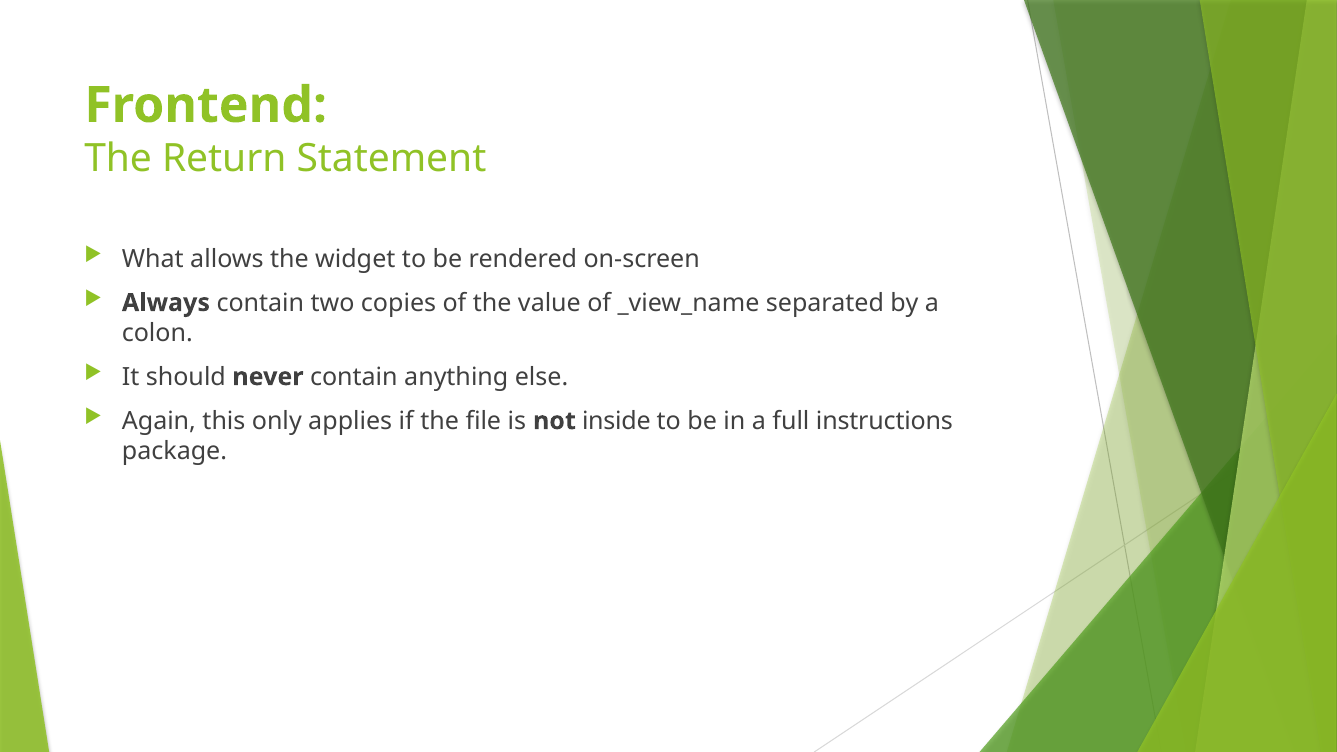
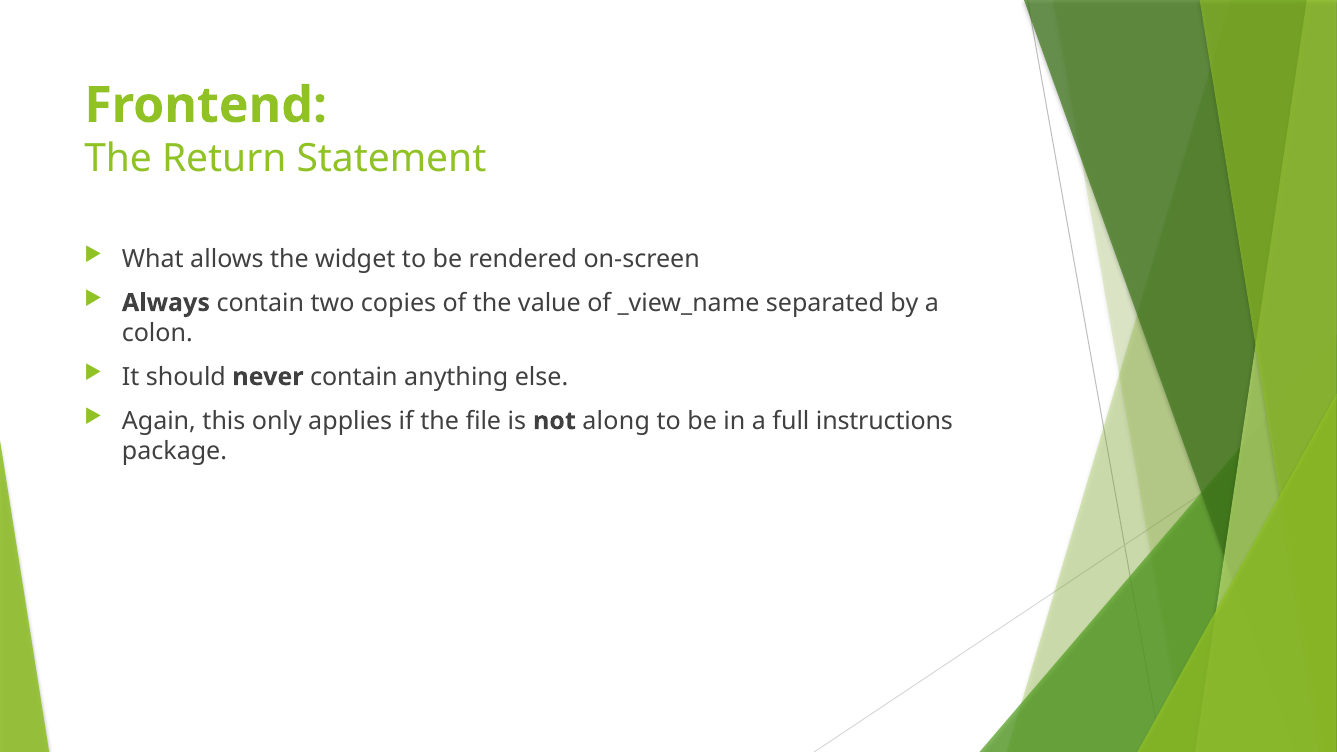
inside: inside -> along (616, 421)
